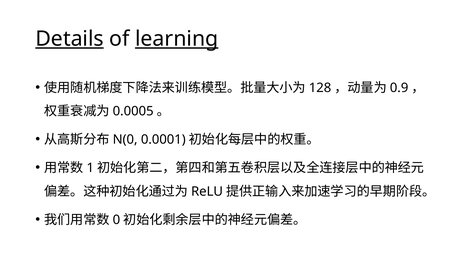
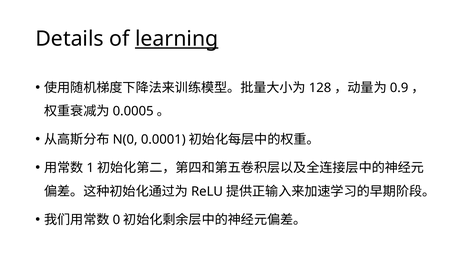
Details underline: present -> none (70, 39)
